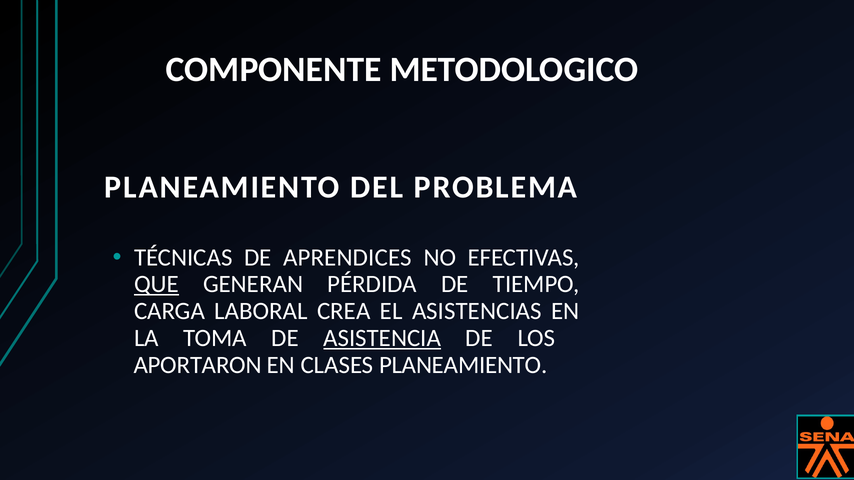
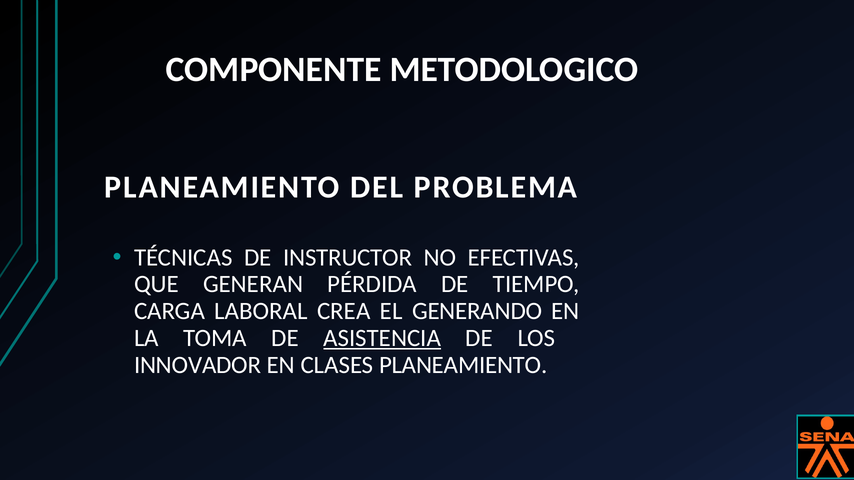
APRENDICES: APRENDICES -> INSTRUCTOR (348, 258)
QUE underline: present -> none (156, 285)
ASISTENCIAS: ASISTENCIAS -> GENERANDO (477, 311)
APORTARON: APORTARON -> INNOVADOR (198, 365)
